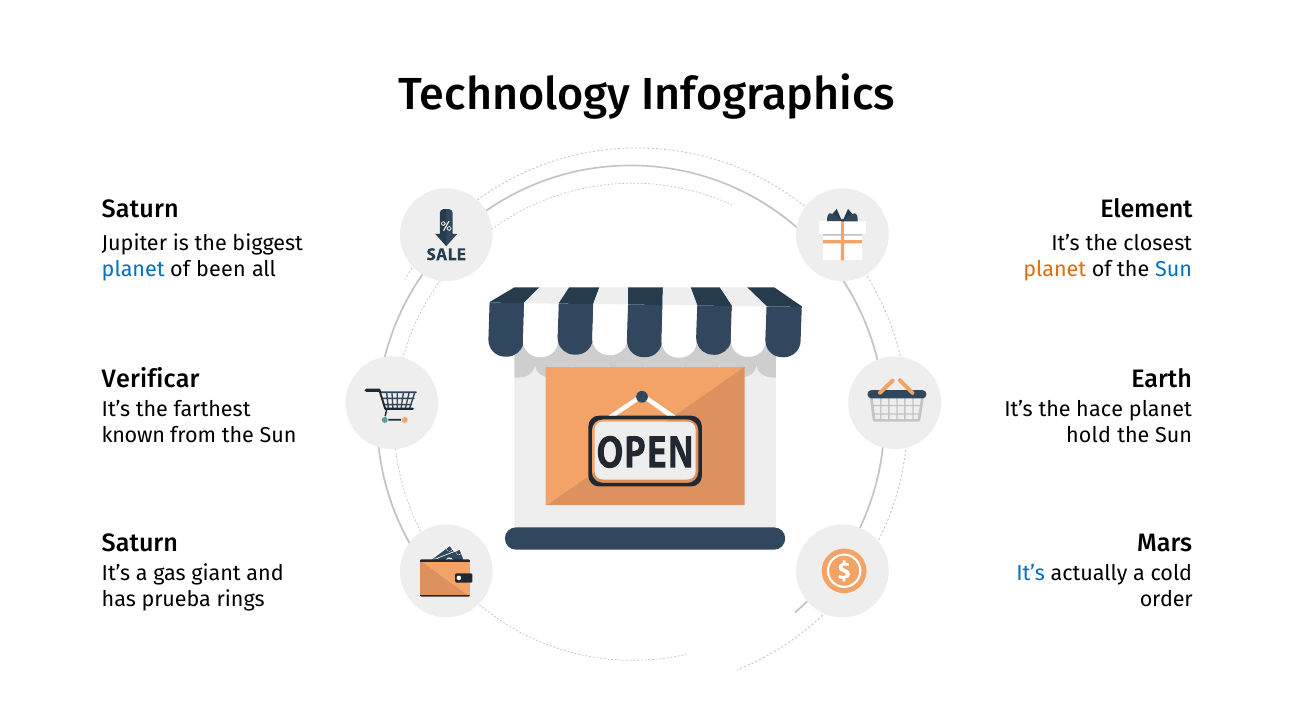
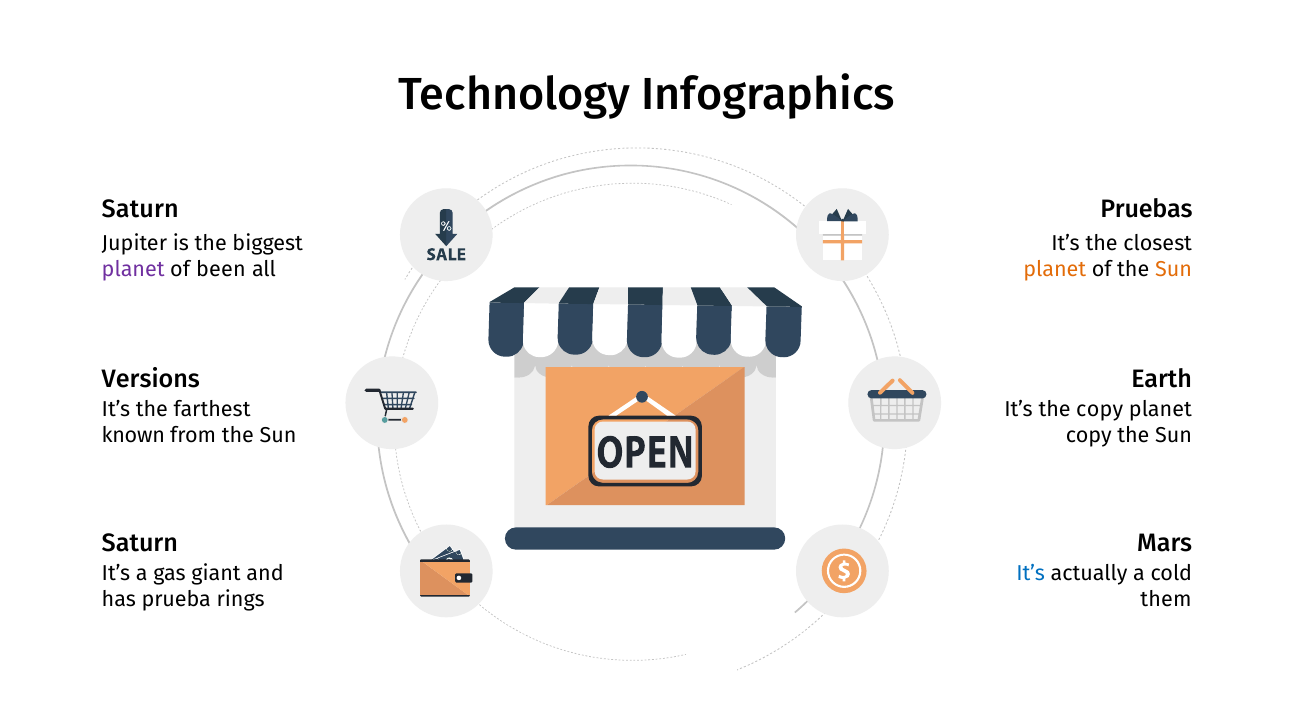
Element: Element -> Pruebas (1146, 209)
planet colour: blue -> purple (133, 269)
Sun colour: blue -> orange (1174, 269)
Verificar: Verificar -> Versions (151, 379)
the hace: hace -> copy (1100, 409)
hold: hold -> copy (1089, 435)
order: order -> them (1166, 599)
